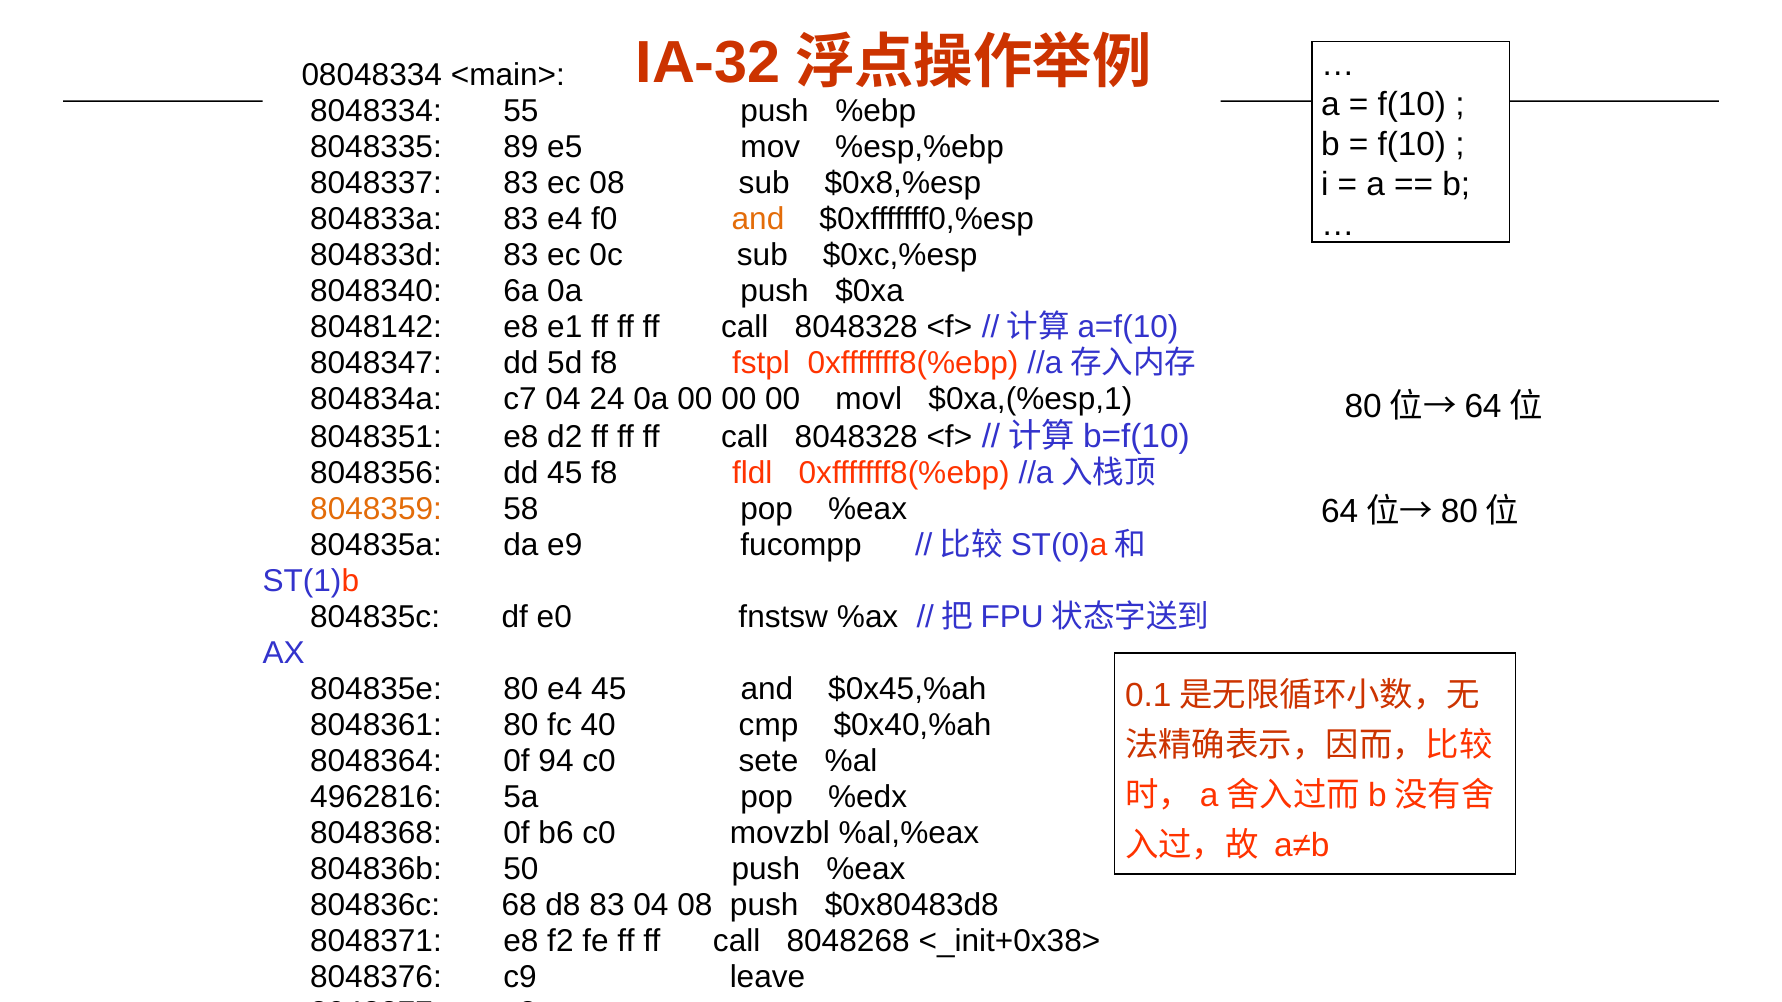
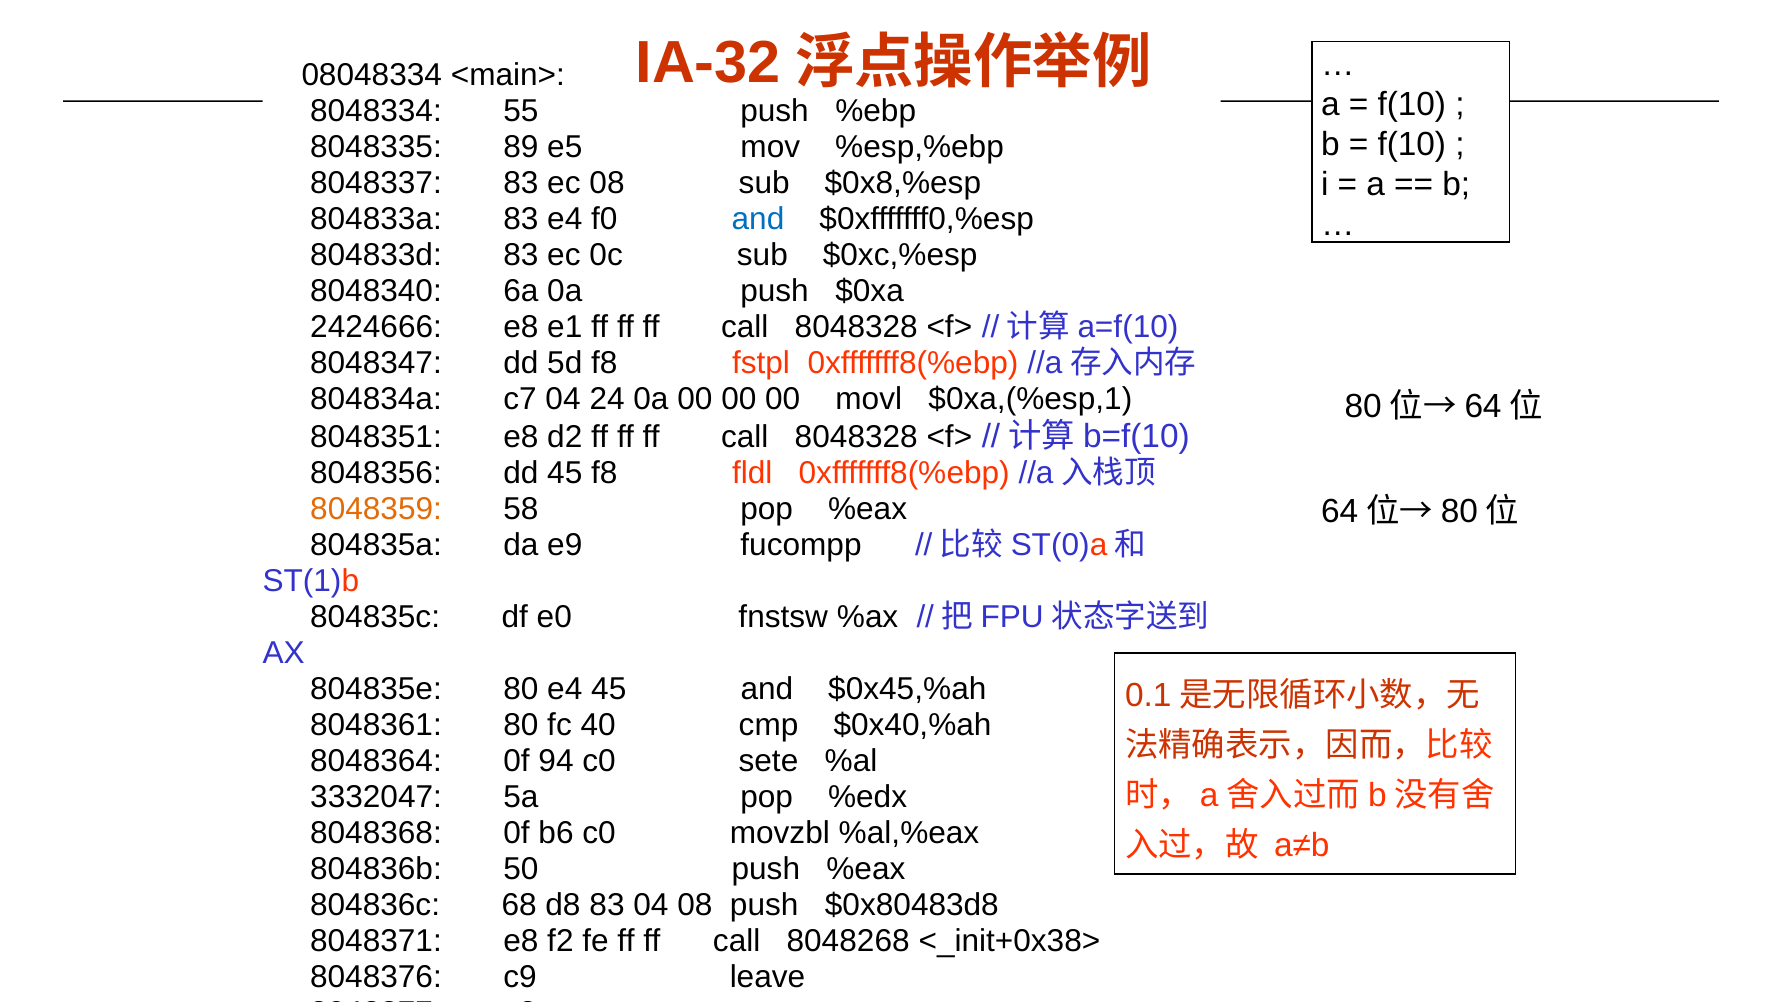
and colour: orange -> blue (758, 219)
8048142: 8048142 -> 2424666 (376, 327)
4962816: 4962816 -> 3332047 (376, 797)
